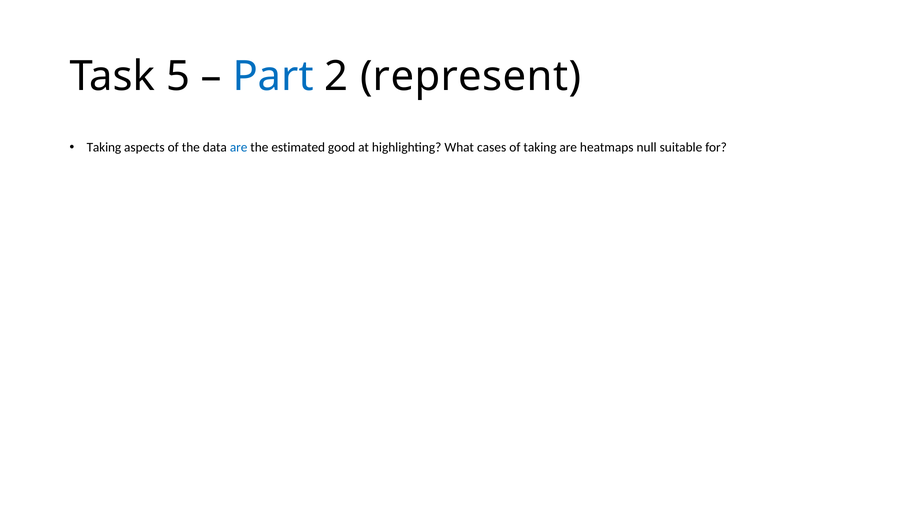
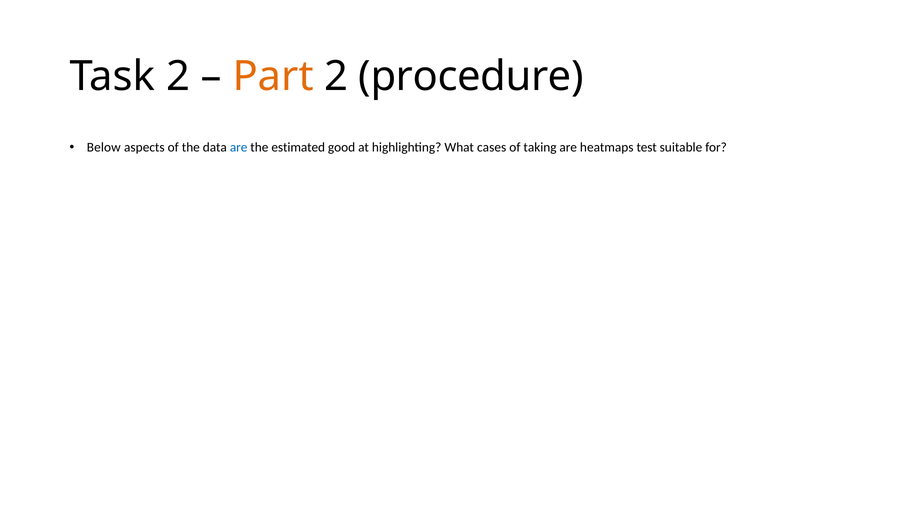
Task 5: 5 -> 2 (178, 77)
Part colour: blue -> orange (273, 77)
represent: represent -> procedure (471, 77)
Taking: Taking -> Below (104, 147)
null: null -> test (647, 147)
